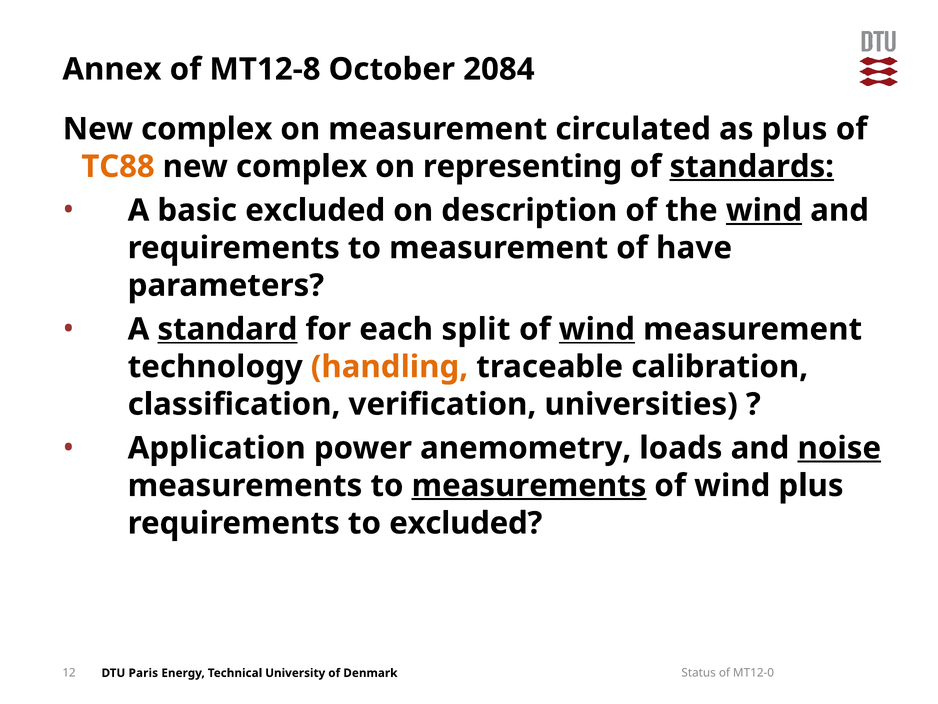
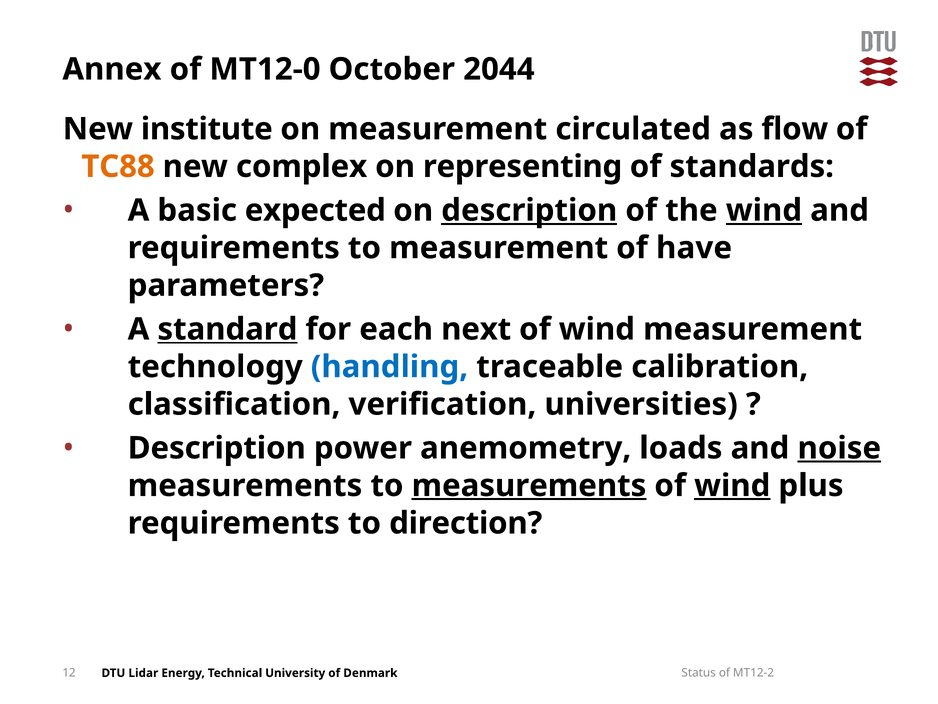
MT12-8: MT12-8 -> MT12-0 (265, 69)
2084: 2084 -> 2044 (499, 69)
complex: complex -> institute (207, 129)
as plus: plus -> flow (795, 129)
standards underline: present -> none (752, 166)
basic excluded: excluded -> expected (315, 210)
description underline: none -> present (529, 210)
split: split -> next (476, 329)
wind underline: present -> none (597, 329)
handling colour: orange -> blue (389, 367)
Application: Application -> Description (217, 448)
wind underline: none -> present (732, 485)
to excluded: excluded -> direction (466, 523)
Paris: Paris -> Lidar (143, 673)
MT12-0: MT12-0 -> MT12-2 (754, 673)
